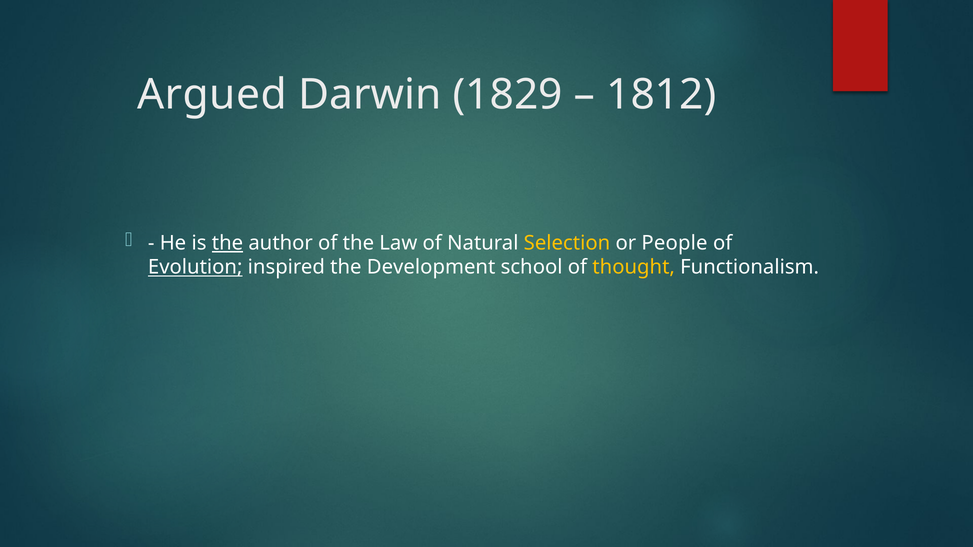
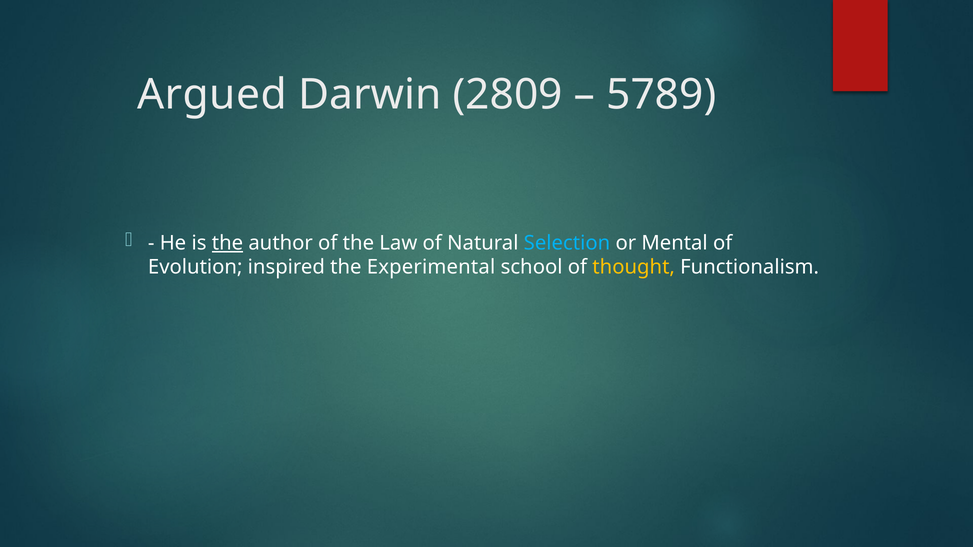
1829: 1829 -> 2809 (508, 95)
1812: 1812 -> 5789 (661, 95)
Selection colour: yellow -> light blue (567, 243)
People: People -> Mental (675, 243)
Evolution underline: present -> none (195, 267)
Development: Development -> Experimental (431, 267)
